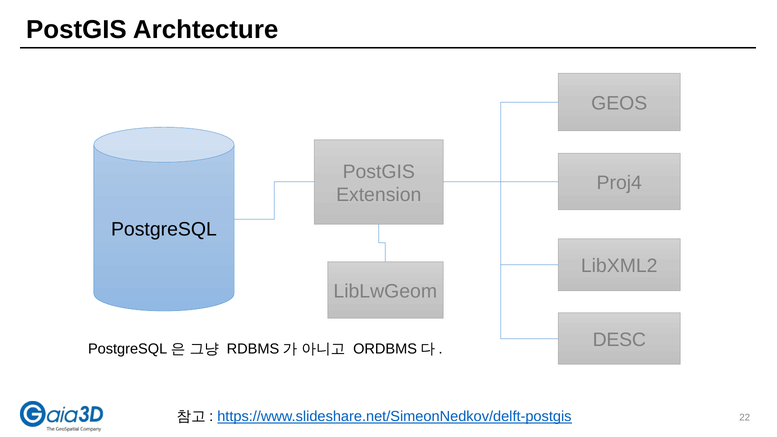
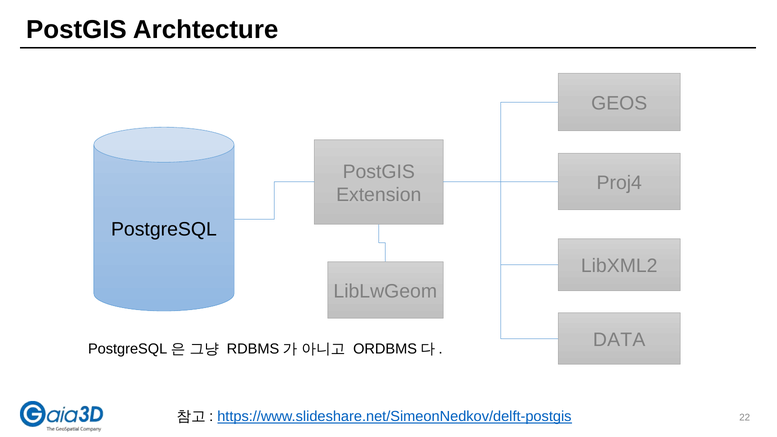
DESC: DESC -> DATA (619, 340)
